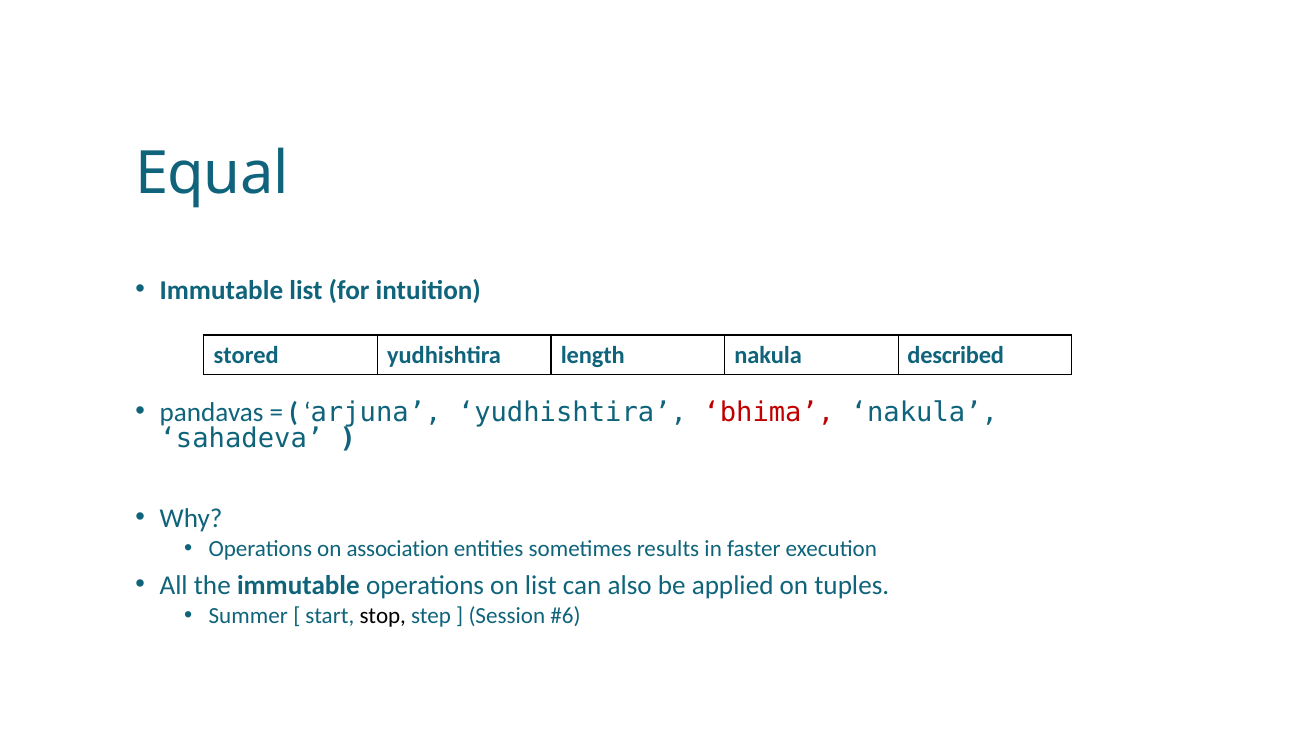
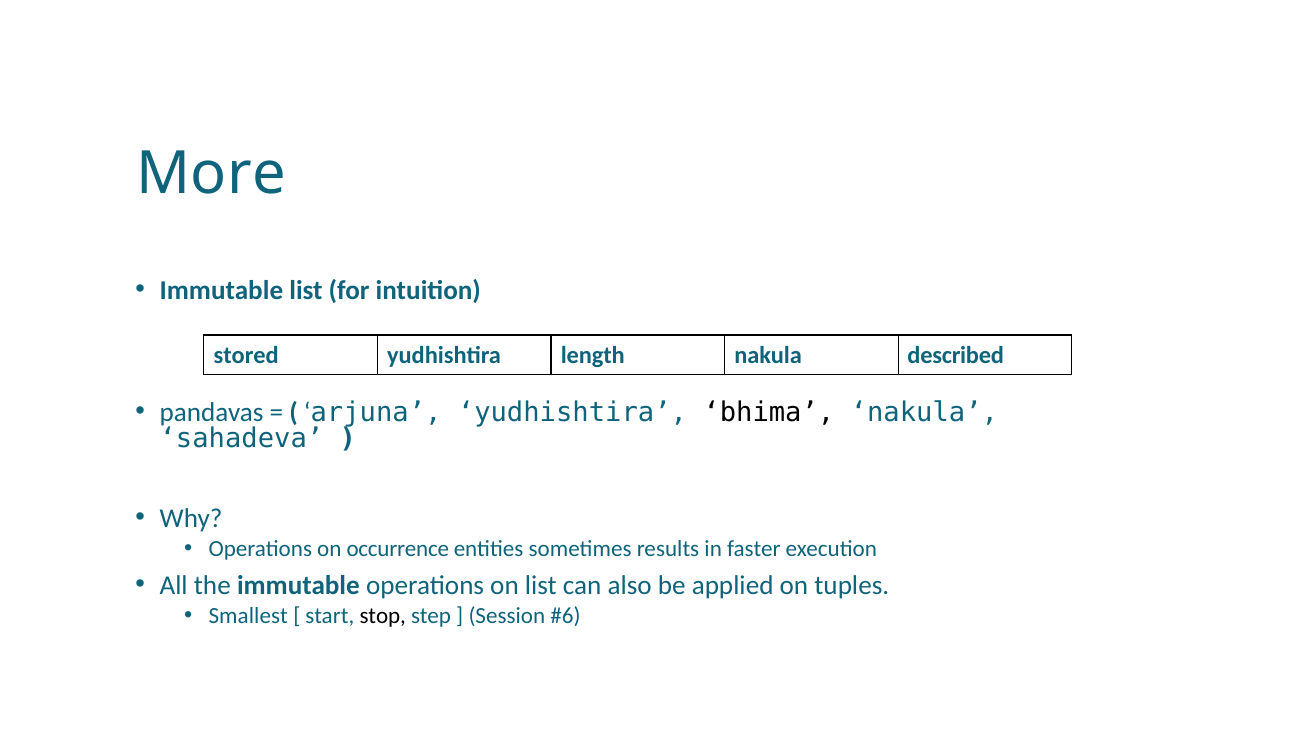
Equal: Equal -> More (211, 174)
bhima colour: red -> black (769, 412)
association: association -> occurrence (398, 549)
Summer: Summer -> Smallest (248, 616)
